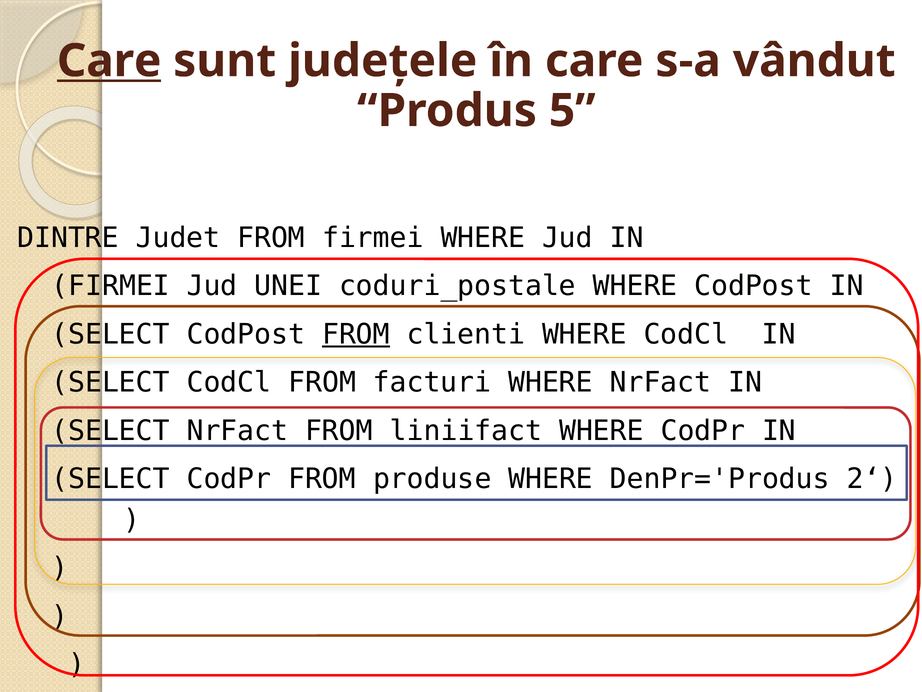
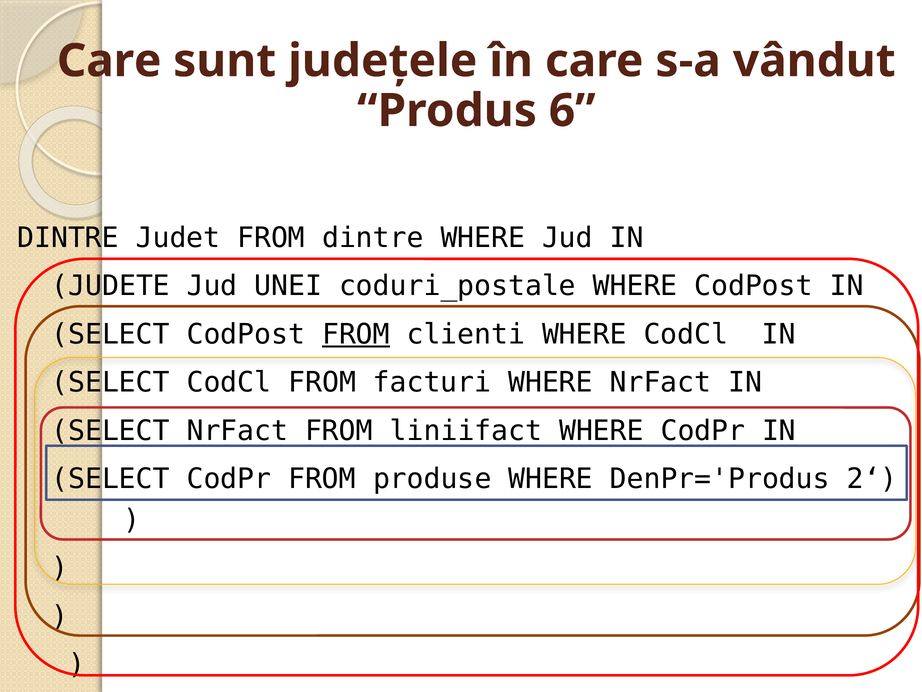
Care underline: present -> none (109, 61)
5: 5 -> 6 (572, 111)
FROM firmei: firmei -> dintre (373, 238)
FIRMEI: FIRMEI -> JUDETE (111, 286)
